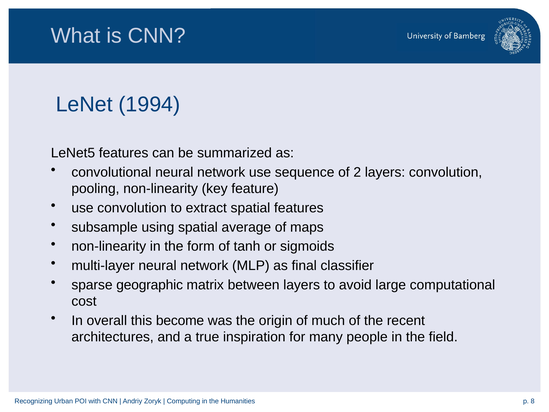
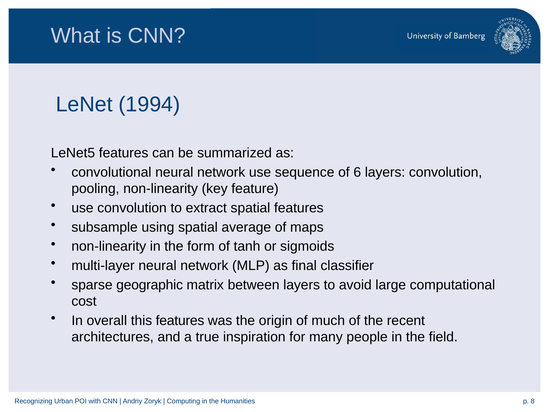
2: 2 -> 6 (357, 172)
this become: become -> features (180, 320)
